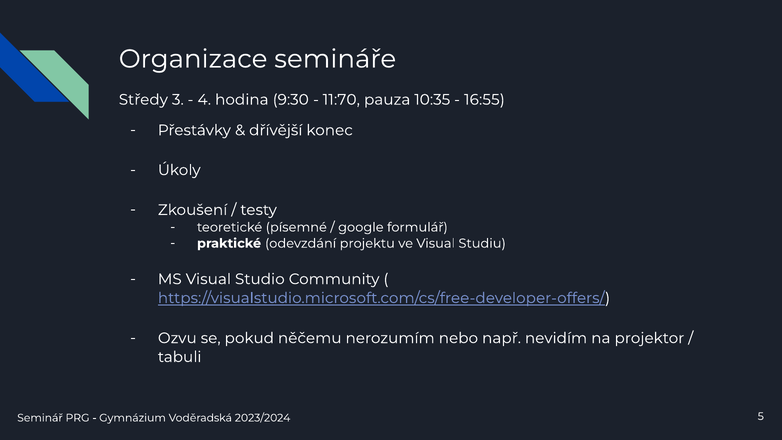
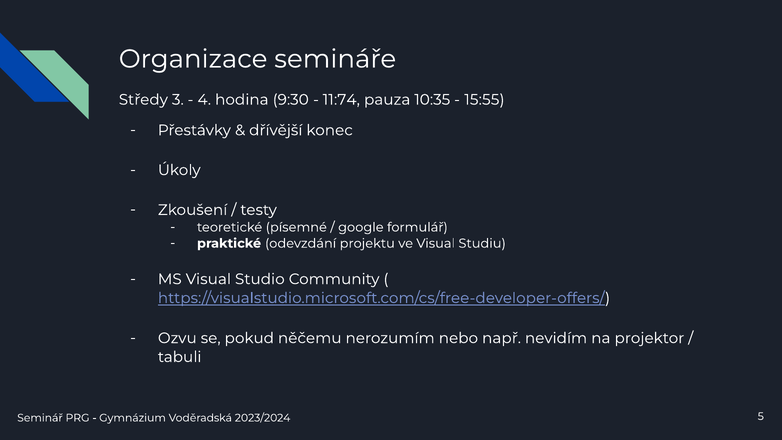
11:70: 11:70 -> 11:74 (341, 100)
16:55: 16:55 -> 15:55 (484, 100)
